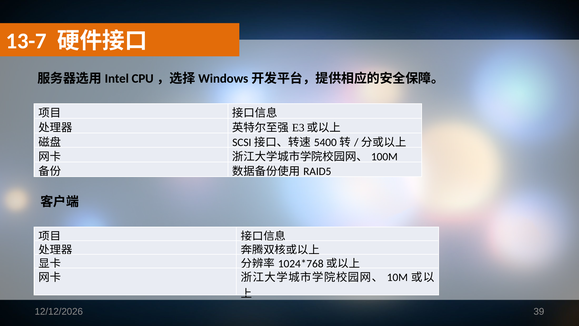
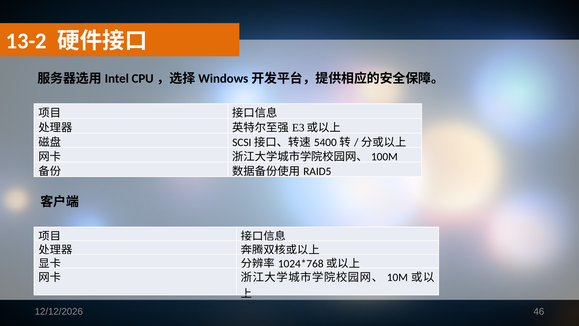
13-7: 13-7 -> 13-2 (26, 41)
39: 39 -> 46 (539, 311)
